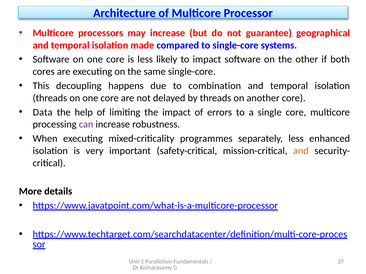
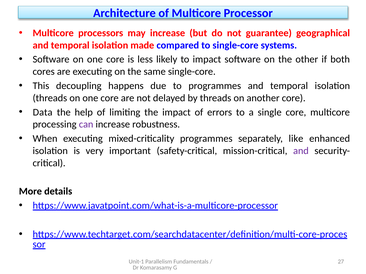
to combination: combination -> programmes (215, 86)
separately less: less -> like (296, 139)
and colour: orange -> purple (301, 151)
